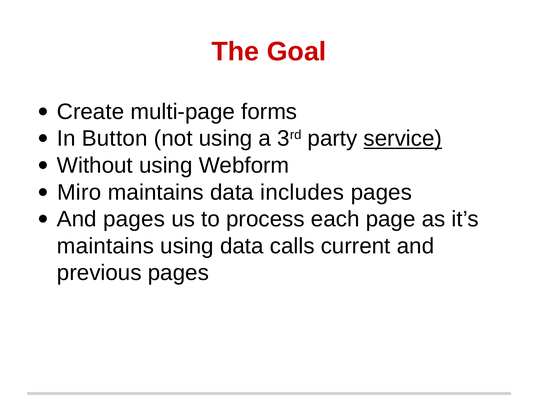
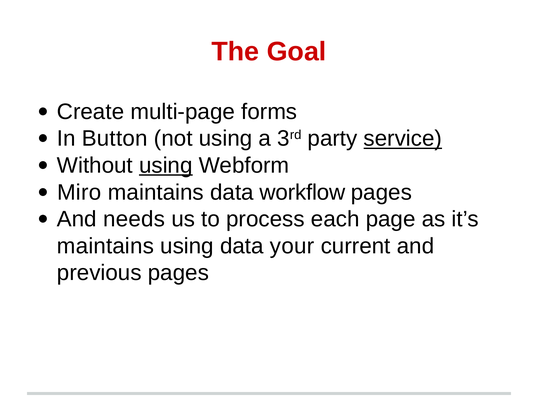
using underline: none -> present (166, 166)
includes: includes -> workflow (302, 193)
And pages: pages -> needs (134, 219)
calls: calls -> your (292, 246)
